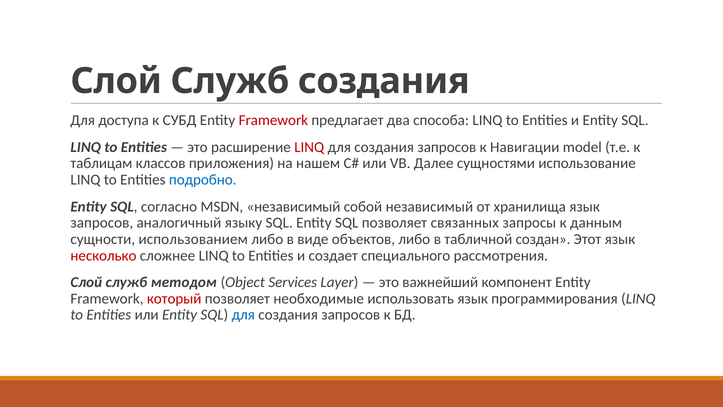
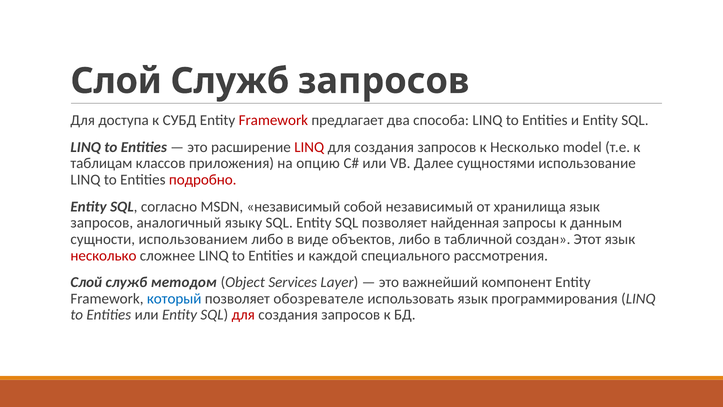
Служб создания: создания -> запросов (384, 81)
к Навигации: Навигации -> Несколько (525, 147)
нашем: нашем -> опцию (318, 163)
подробно colour: blue -> red (203, 180)
связанных: связанных -> найденная (465, 223)
создает: создает -> каждой (333, 255)
который colour: red -> blue (174, 298)
необходимые: необходимые -> обозревателе (319, 298)
для colour: blue -> red (243, 315)
